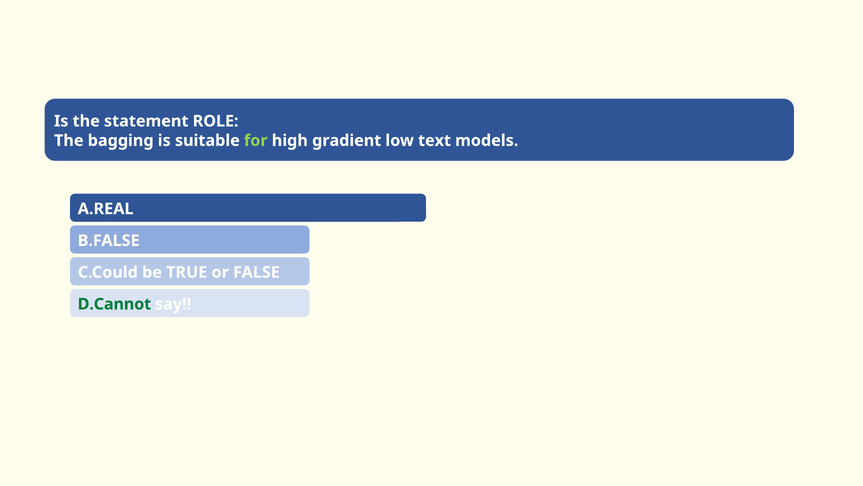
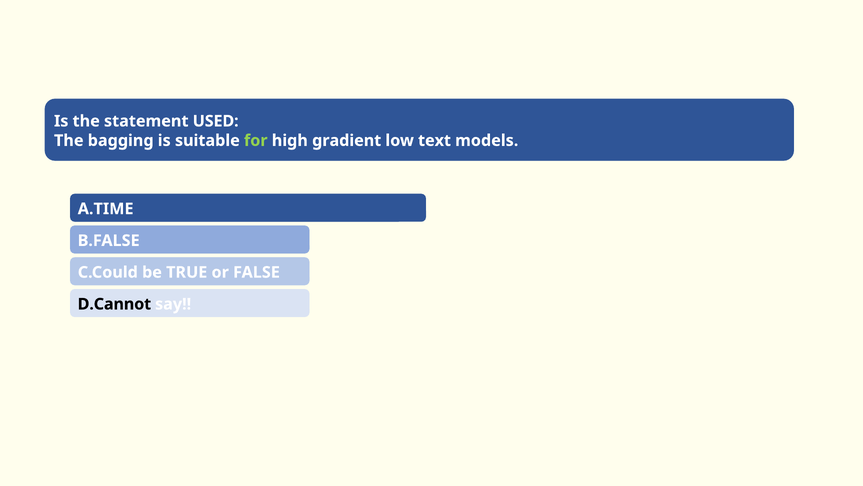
ROLE: ROLE -> USED (216, 121)
A.REAL: A.REAL -> A.TIME (106, 209)
D.Cannot colour: green -> black (114, 304)
